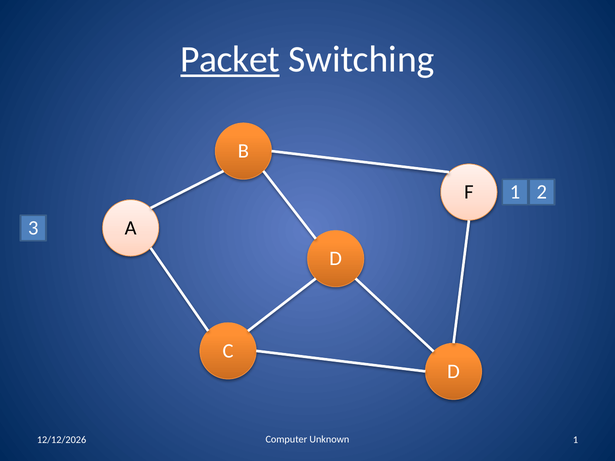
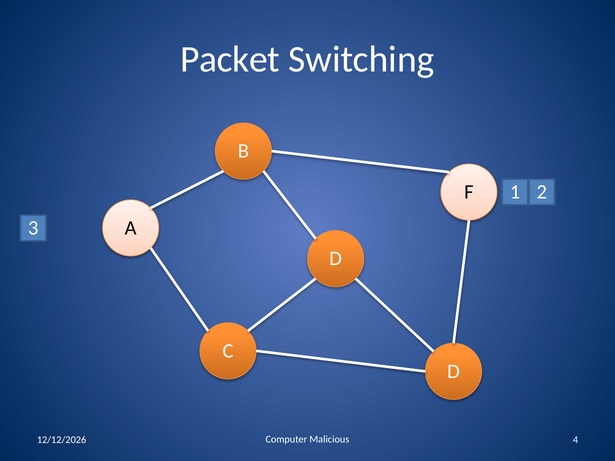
Packet underline: present -> none (230, 60)
Unknown: Unknown -> Malicious (329, 440)
1: 1 -> 4 (576, 440)
